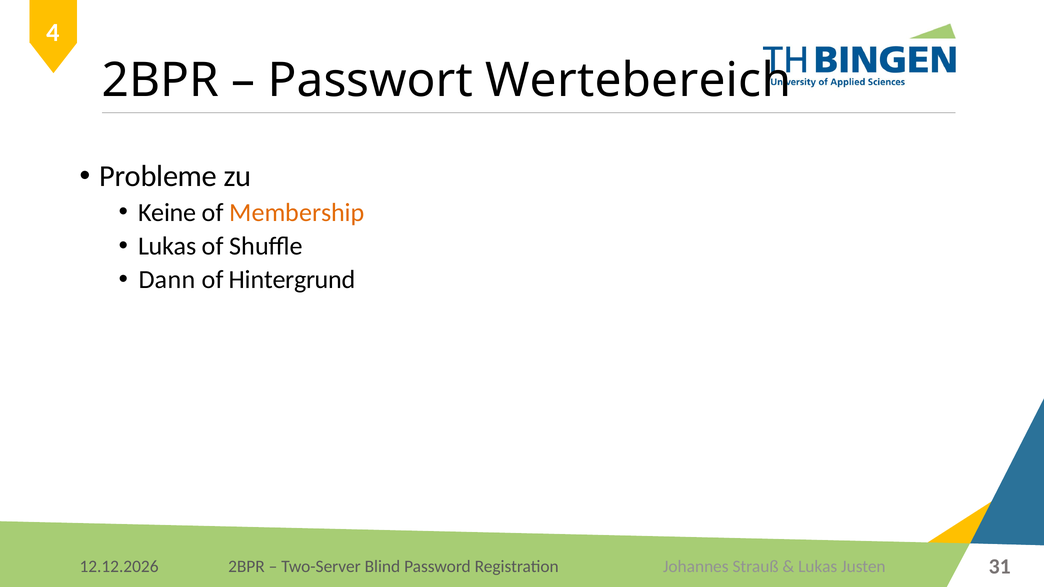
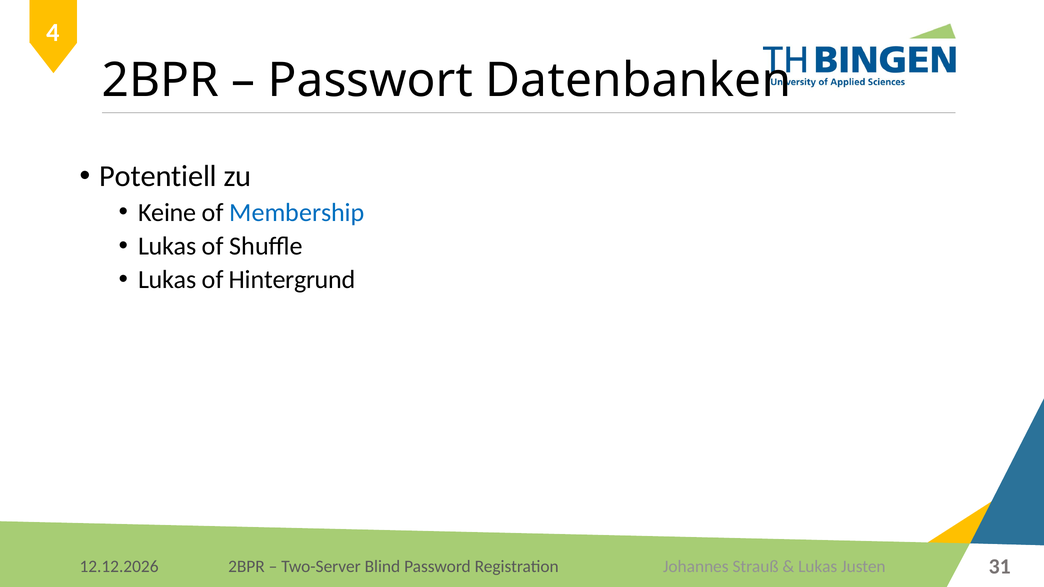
Wertebereich: Wertebereich -> Datenbanken (638, 80)
Probleme: Probleme -> Potentiell (158, 177)
Membership colour: orange -> blue (297, 213)
Dann: Dann -> Lukas (167, 280)
